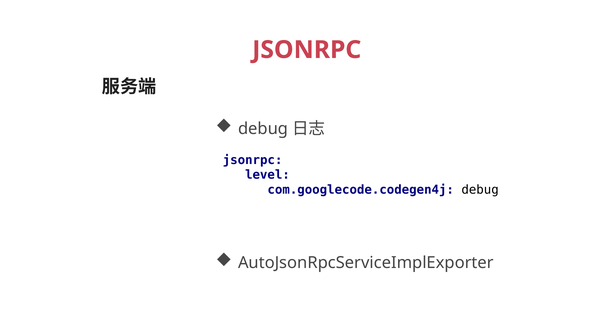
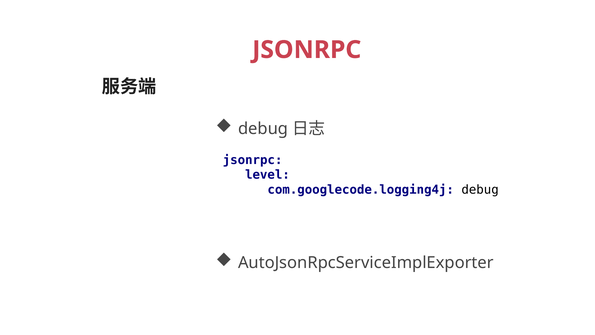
com.googlecode.codegen4j: com.googlecode.codegen4j -> com.googlecode.logging4j (361, 190)
